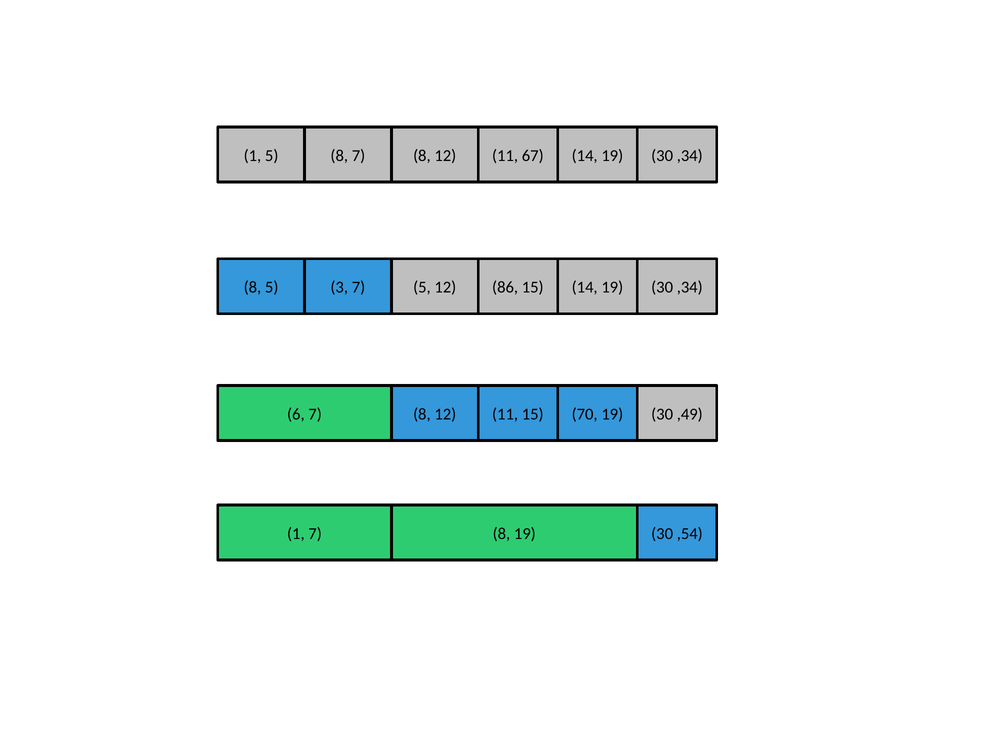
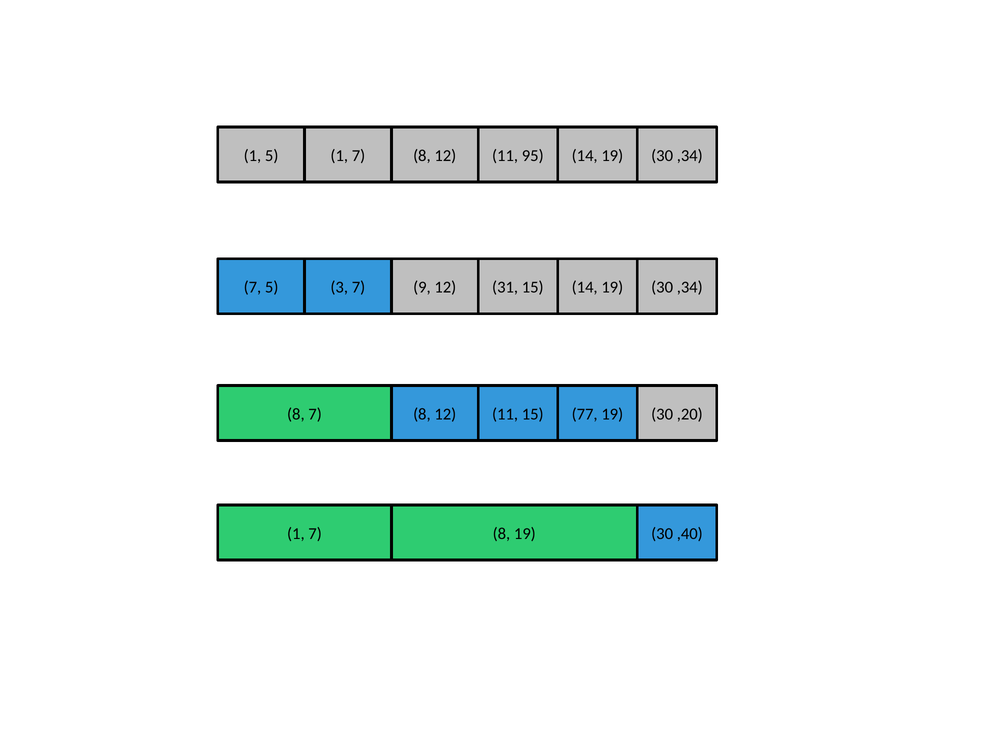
8: 8 -> 1 (339, 156)
67: 67 -> 95 (533, 156)
8: 8 -> 7 (252, 287)
5: 5 -> 9 (422, 287)
86: 86 -> 31 (505, 287)
6: 6 -> 8 (296, 414)
70: 70 -> 77 (585, 414)
,49: ,49 -> ,20 (690, 414)
,54: ,54 -> ,40 (690, 534)
